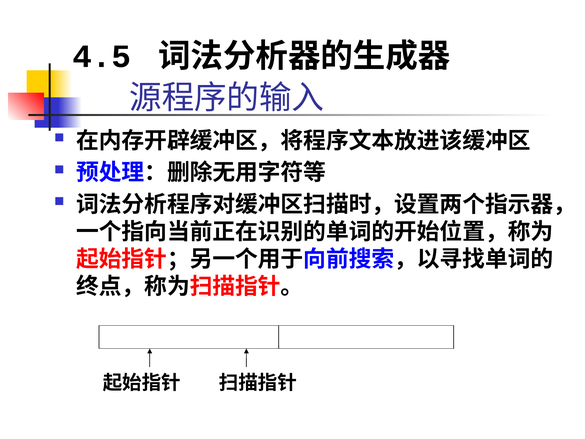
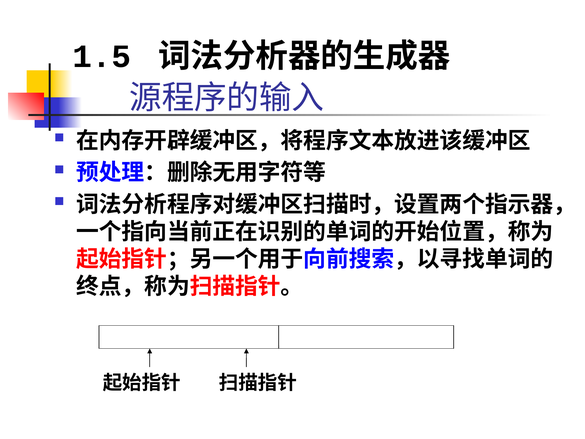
4.5: 4.5 -> 1.5 (102, 56)
